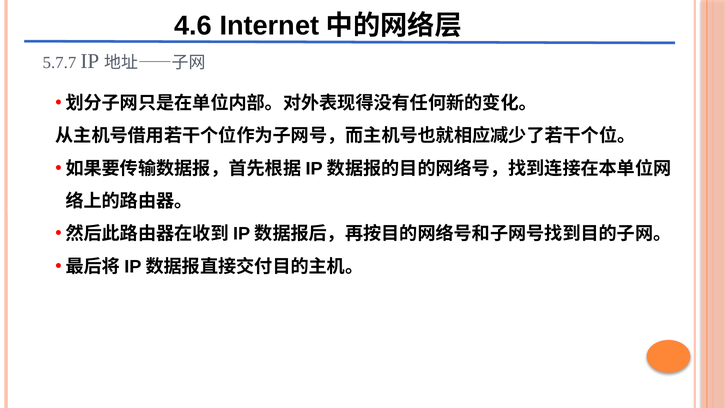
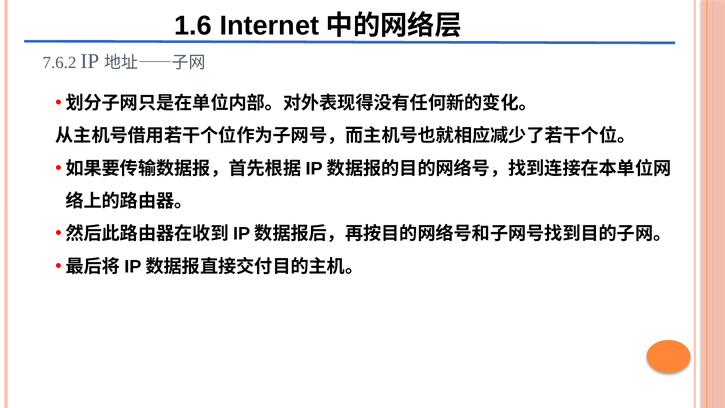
4.6: 4.6 -> 1.6 (193, 26)
5.7.7: 5.7.7 -> 7.6.2 (59, 63)
